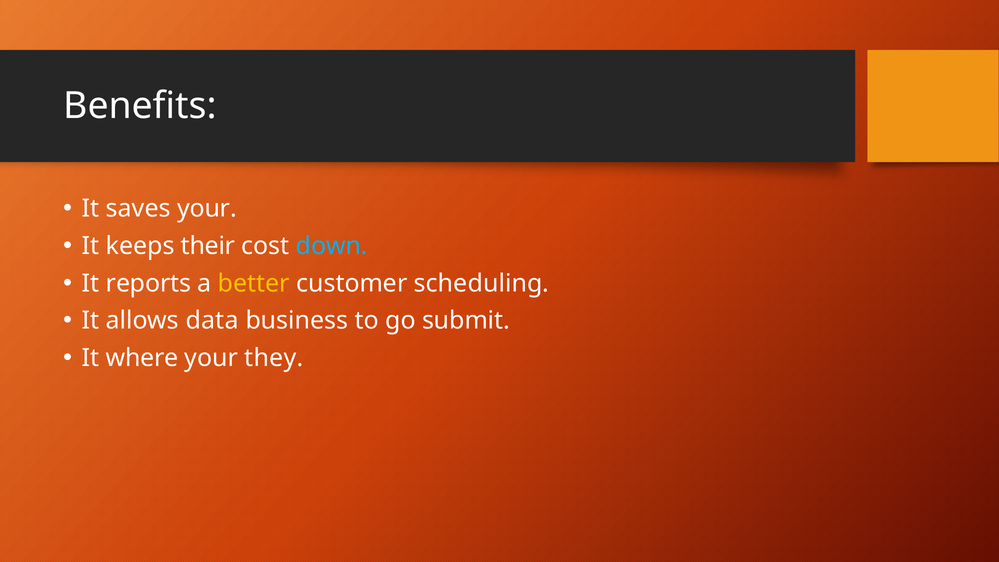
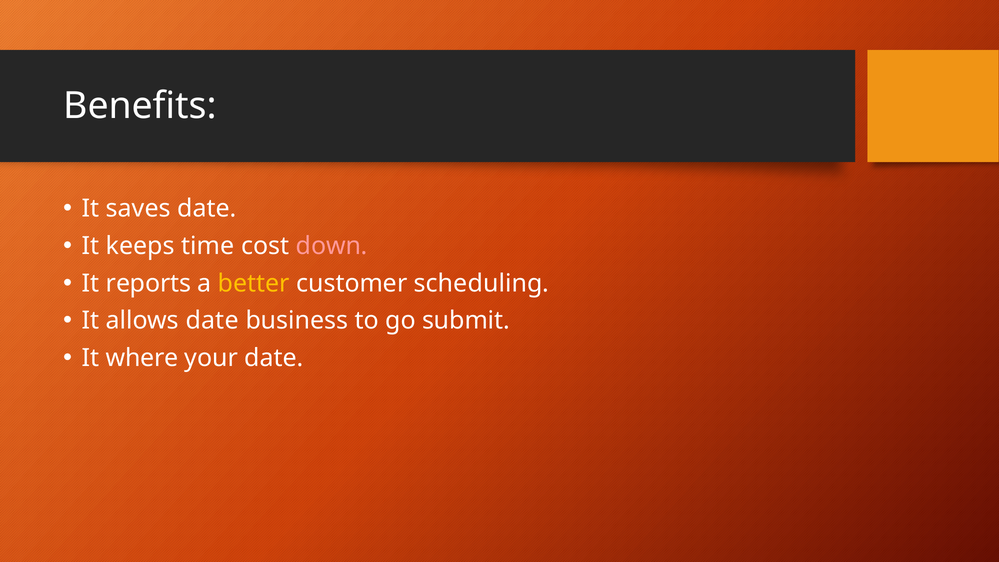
saves your: your -> date (207, 209)
their: their -> time (208, 246)
down colour: light blue -> pink (332, 246)
allows data: data -> date (212, 321)
your they: they -> date (274, 358)
